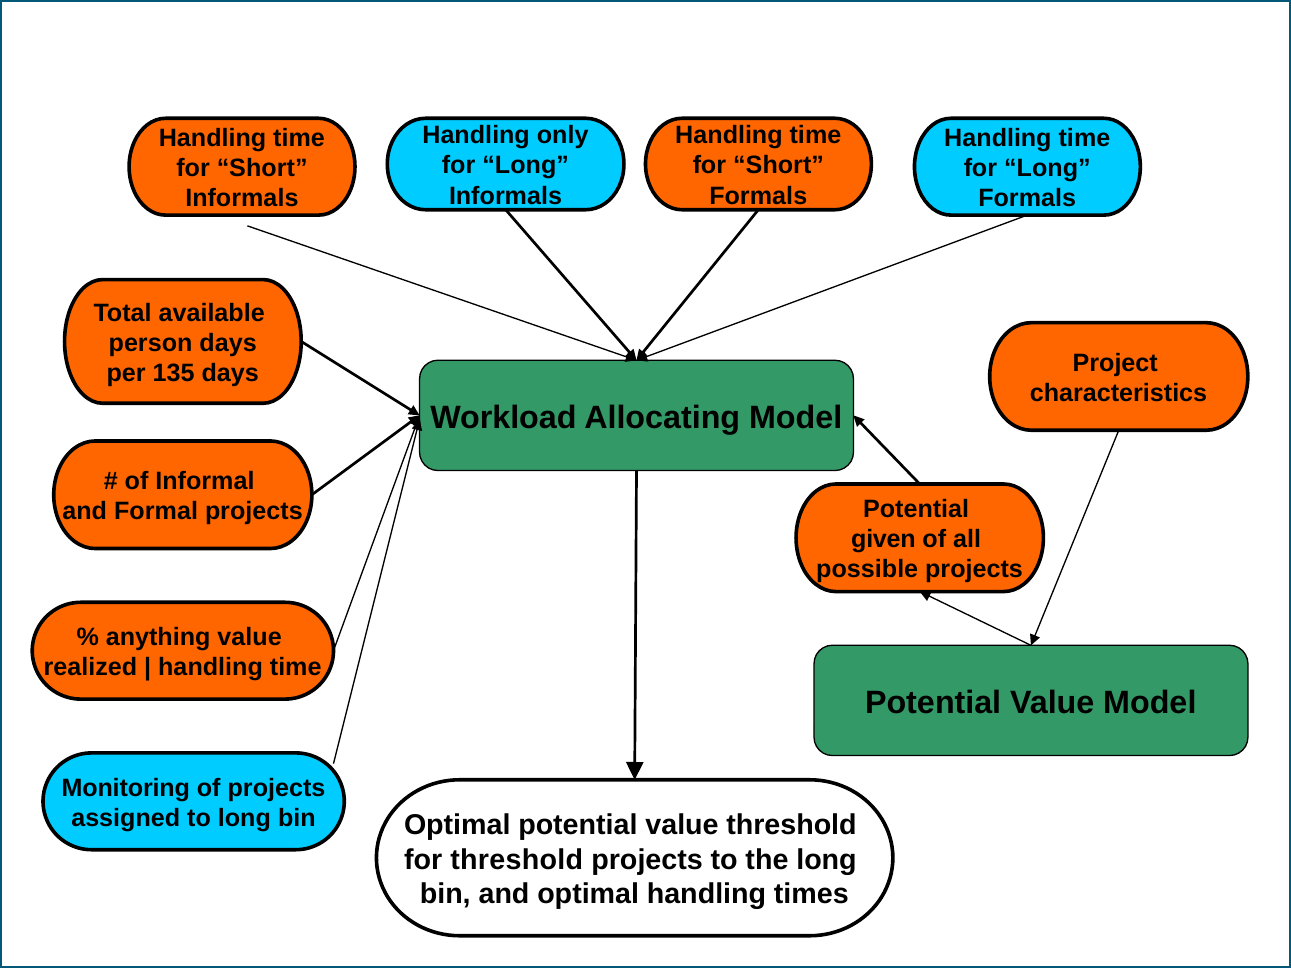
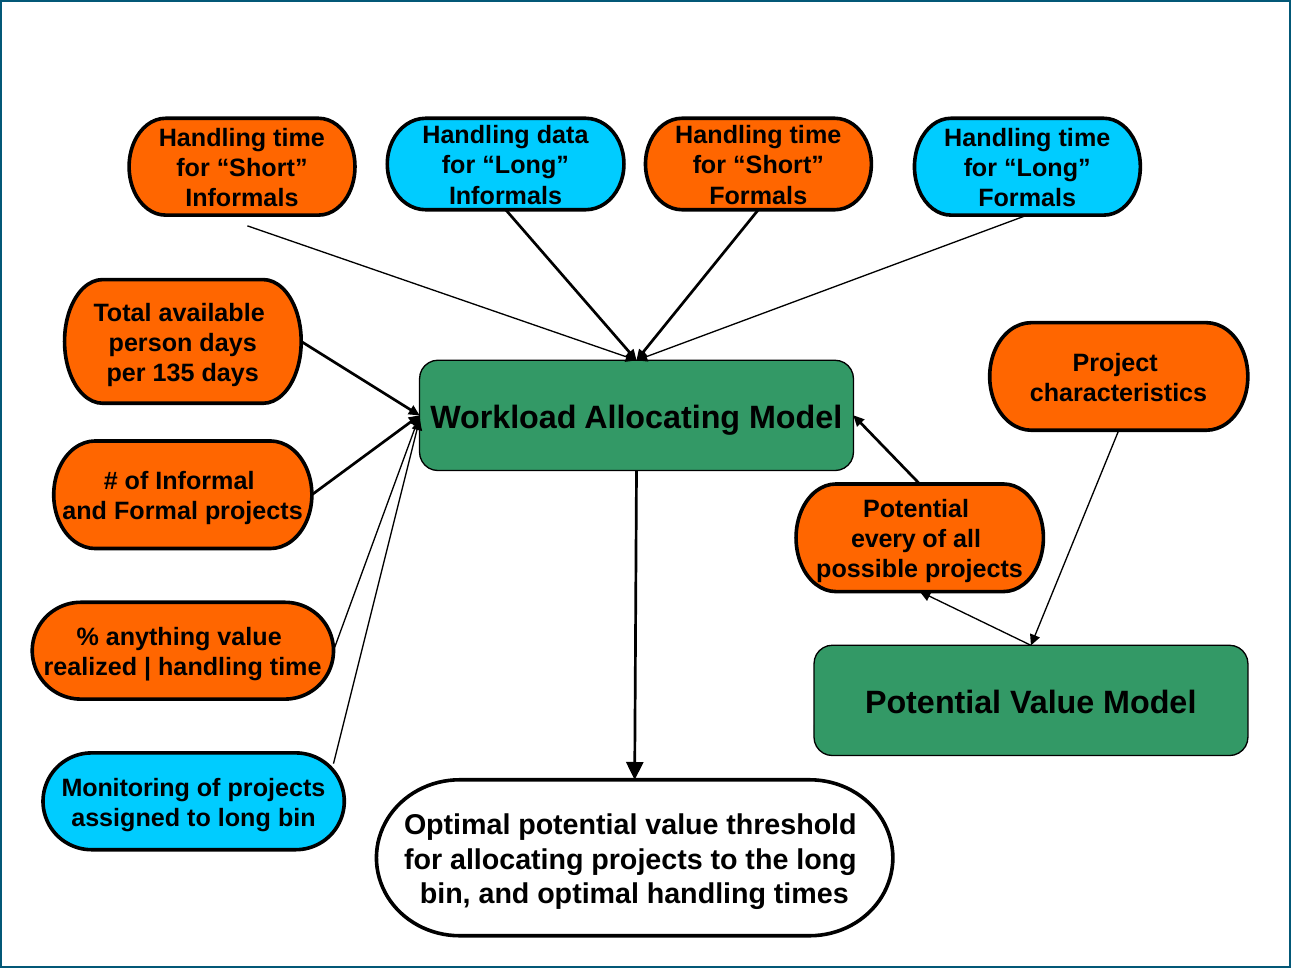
only: only -> data (563, 136)
given: given -> every (883, 540)
for threshold: threshold -> allocating (517, 860)
